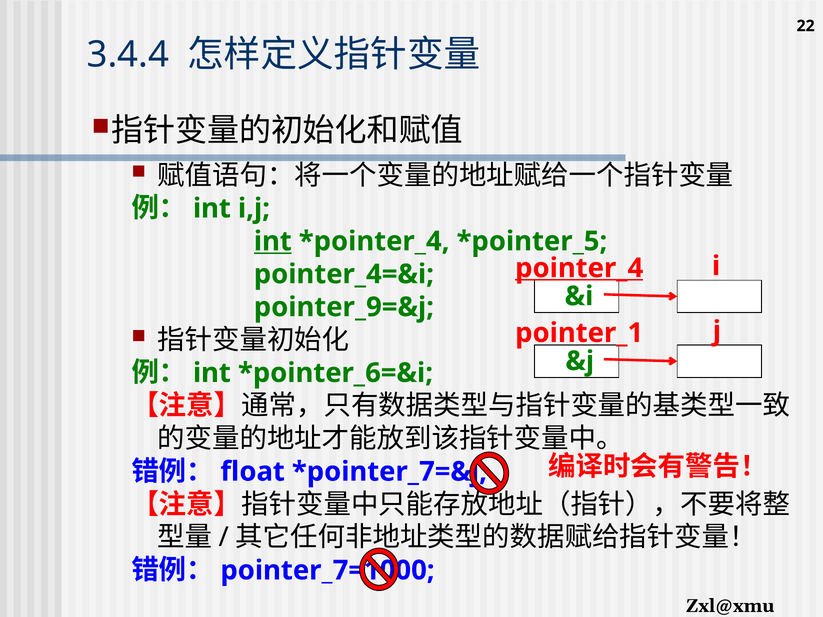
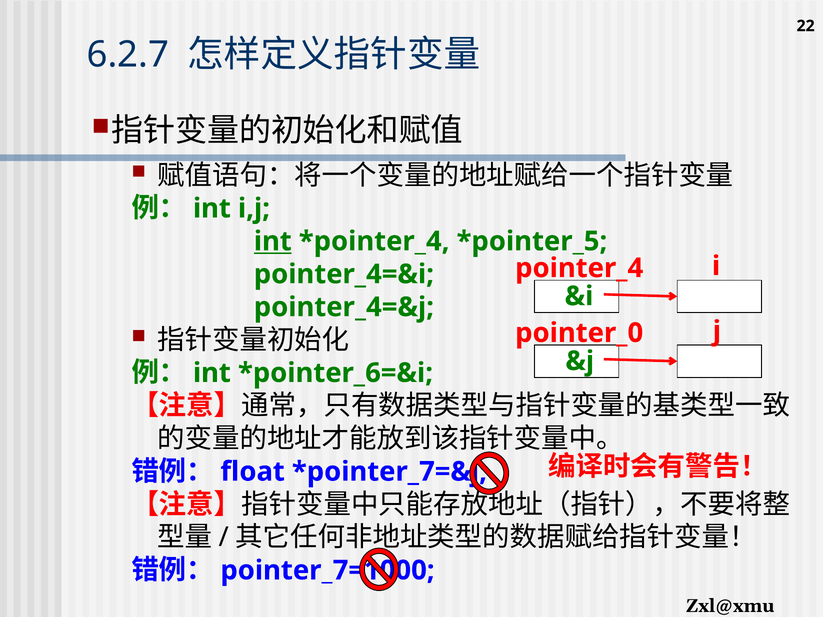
3.4.4: 3.4.4 -> 6.2.7 (128, 55)
pointer_4 underline: present -> none (579, 268)
pointer_9=&j: pointer_9=&j -> pointer_4=&j (344, 307)
pointer_1: pointer_1 -> pointer_0 (579, 333)
